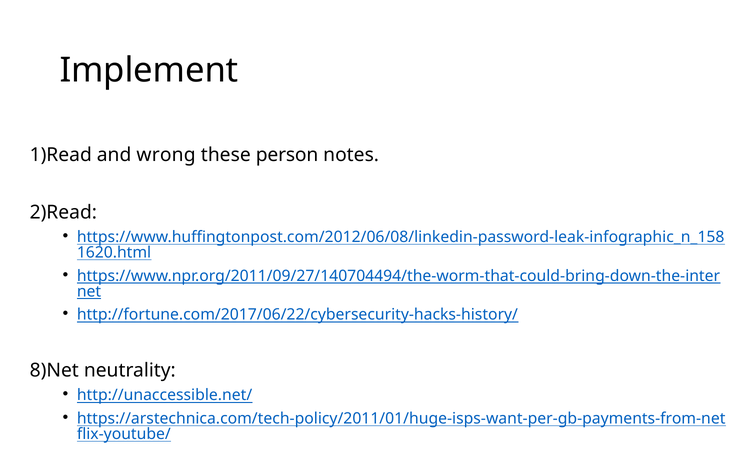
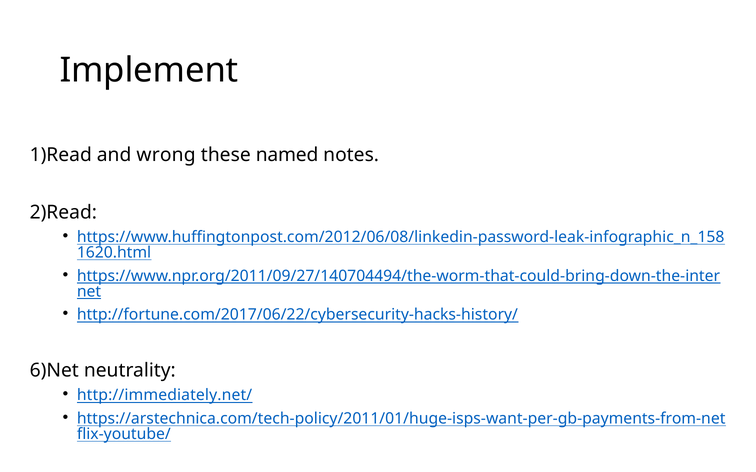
person: person -> named (287, 155)
8)Net: 8)Net -> 6)Net (54, 371)
http://unaccessible.net/: http://unaccessible.net/ -> http://immediately.net/ (165, 396)
